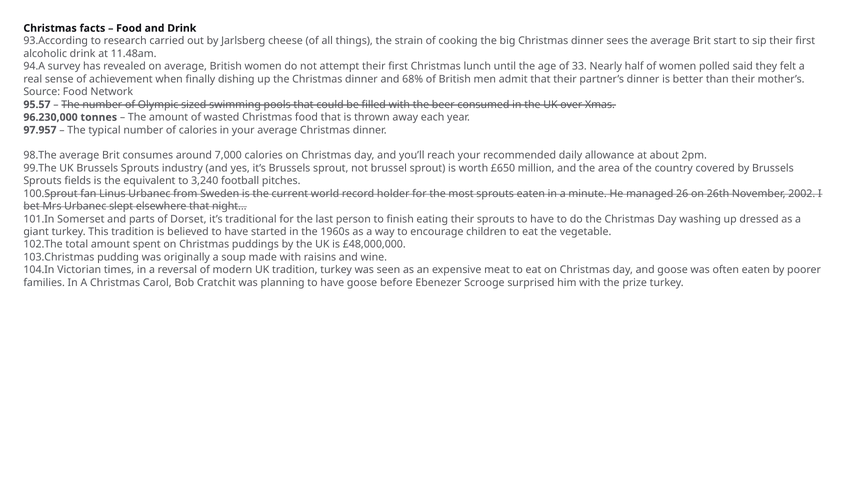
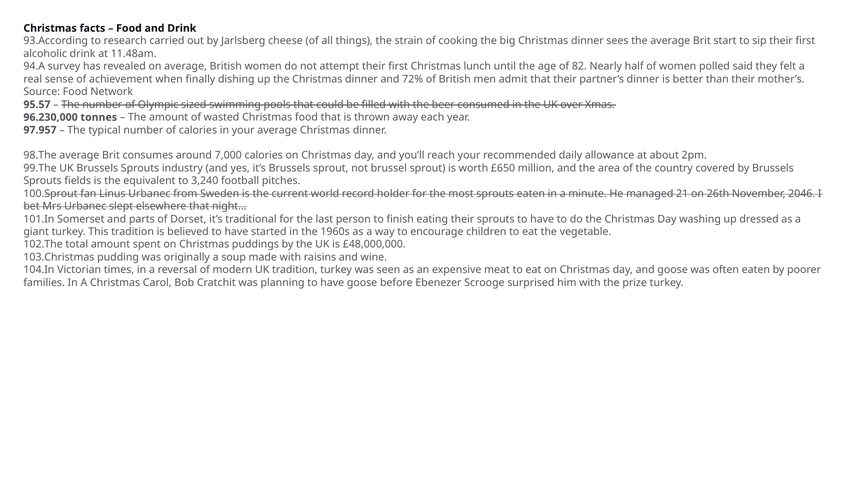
33: 33 -> 82 (579, 66)
68%: 68% -> 72% (413, 79)
26: 26 -> 21 (682, 194)
2002: 2002 -> 2046 (802, 194)
